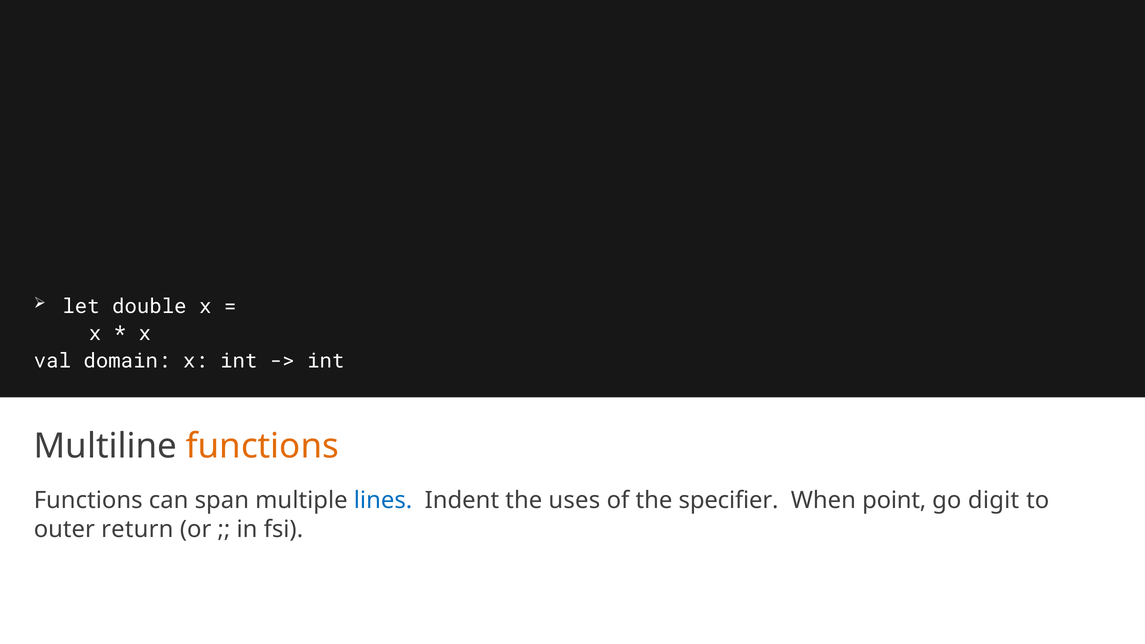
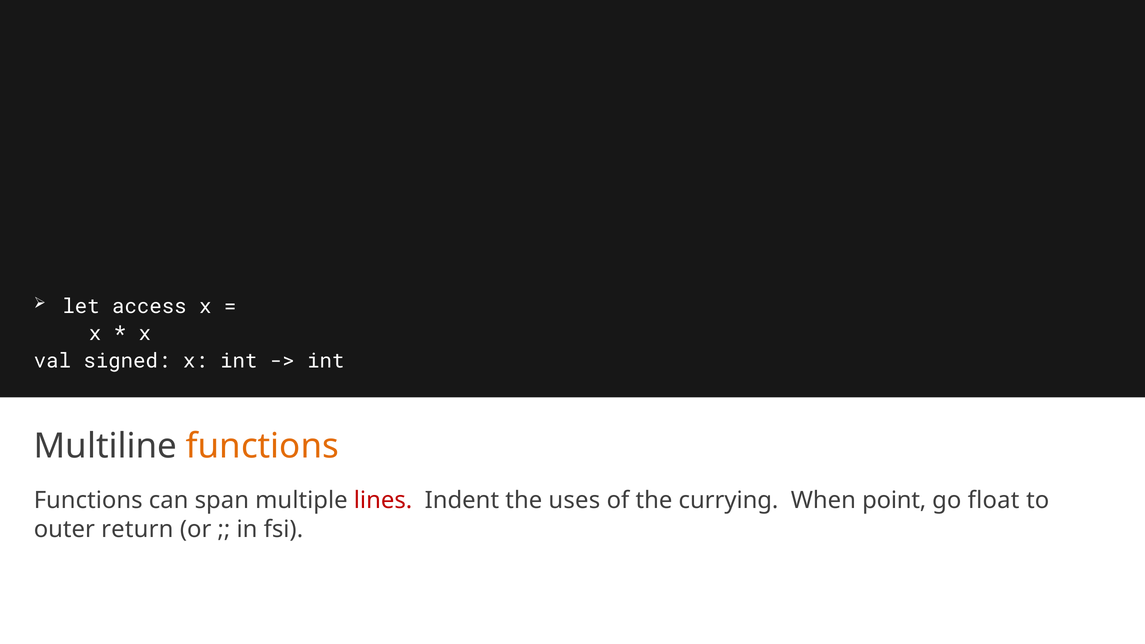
double: double -> access (149, 306)
domain: domain -> signed (127, 361)
lines colour: blue -> red (383, 501)
specifier: specifier -> currying (729, 501)
digit: digit -> float (994, 501)
